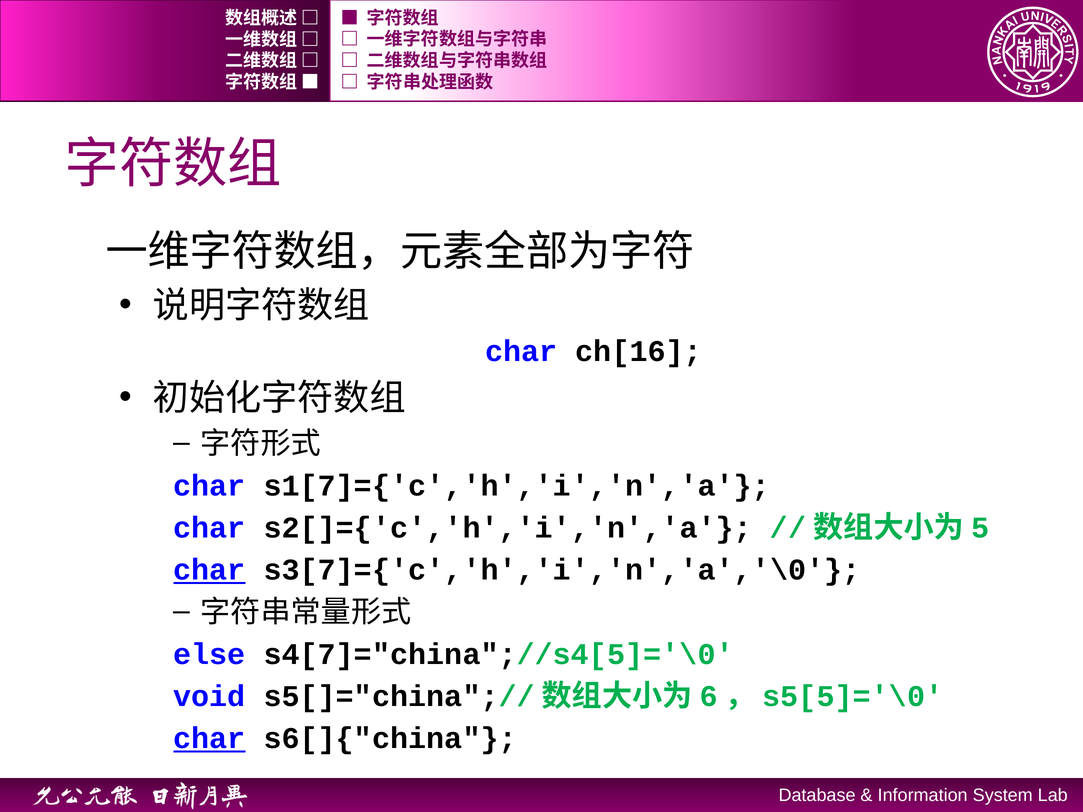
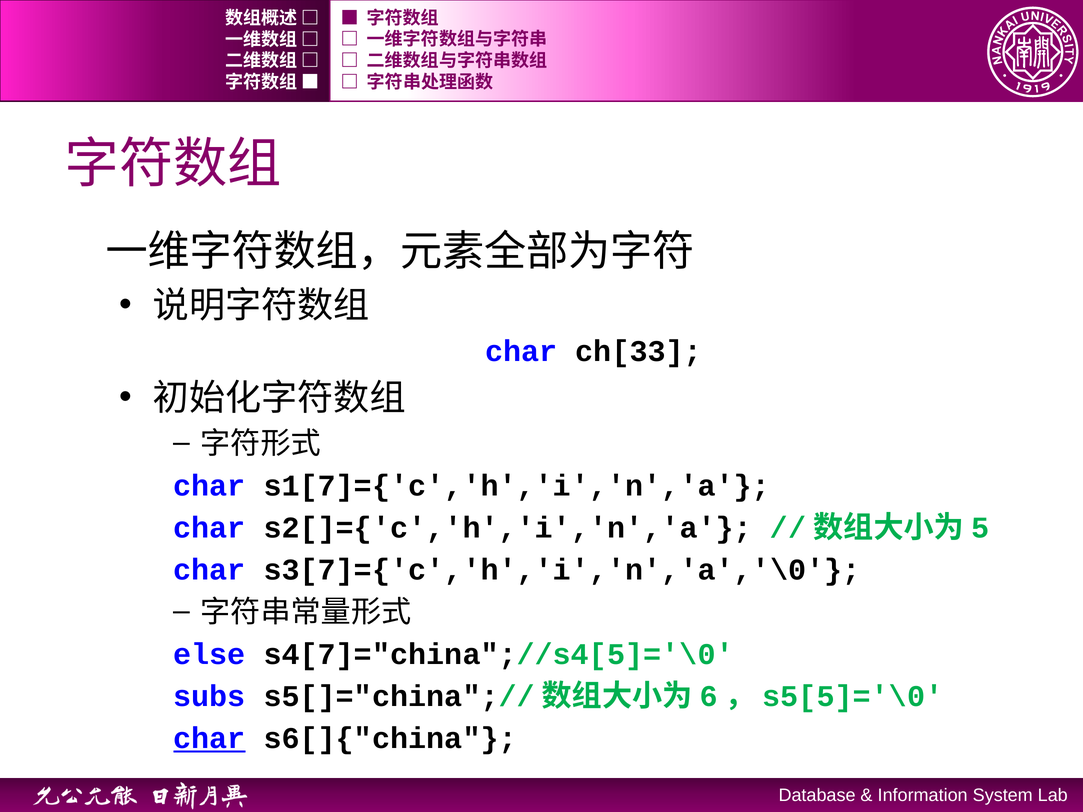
ch[16: ch[16 -> ch[33 (639, 351)
char underline: present -> none (209, 570)
void: void -> subs (209, 697)
